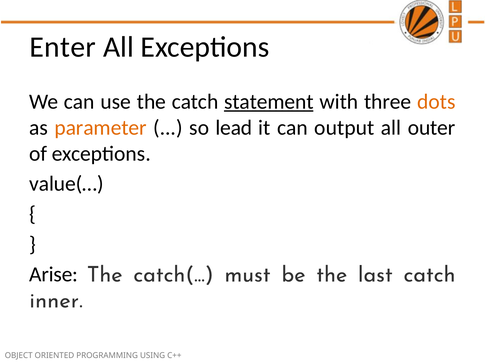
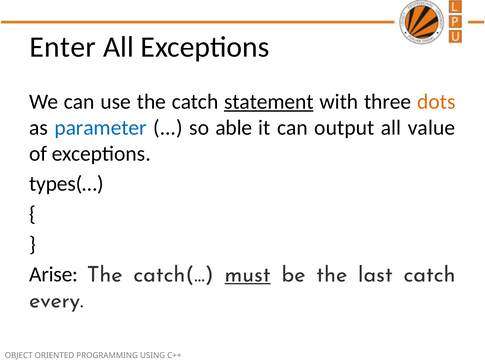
parameter colour: orange -> blue (101, 128)
lead: lead -> able (234, 128)
outer: outer -> value (431, 128)
value(…: value(… -> types(… (66, 184)
must underline: none -> present (248, 274)
inner: inner -> every (56, 300)
